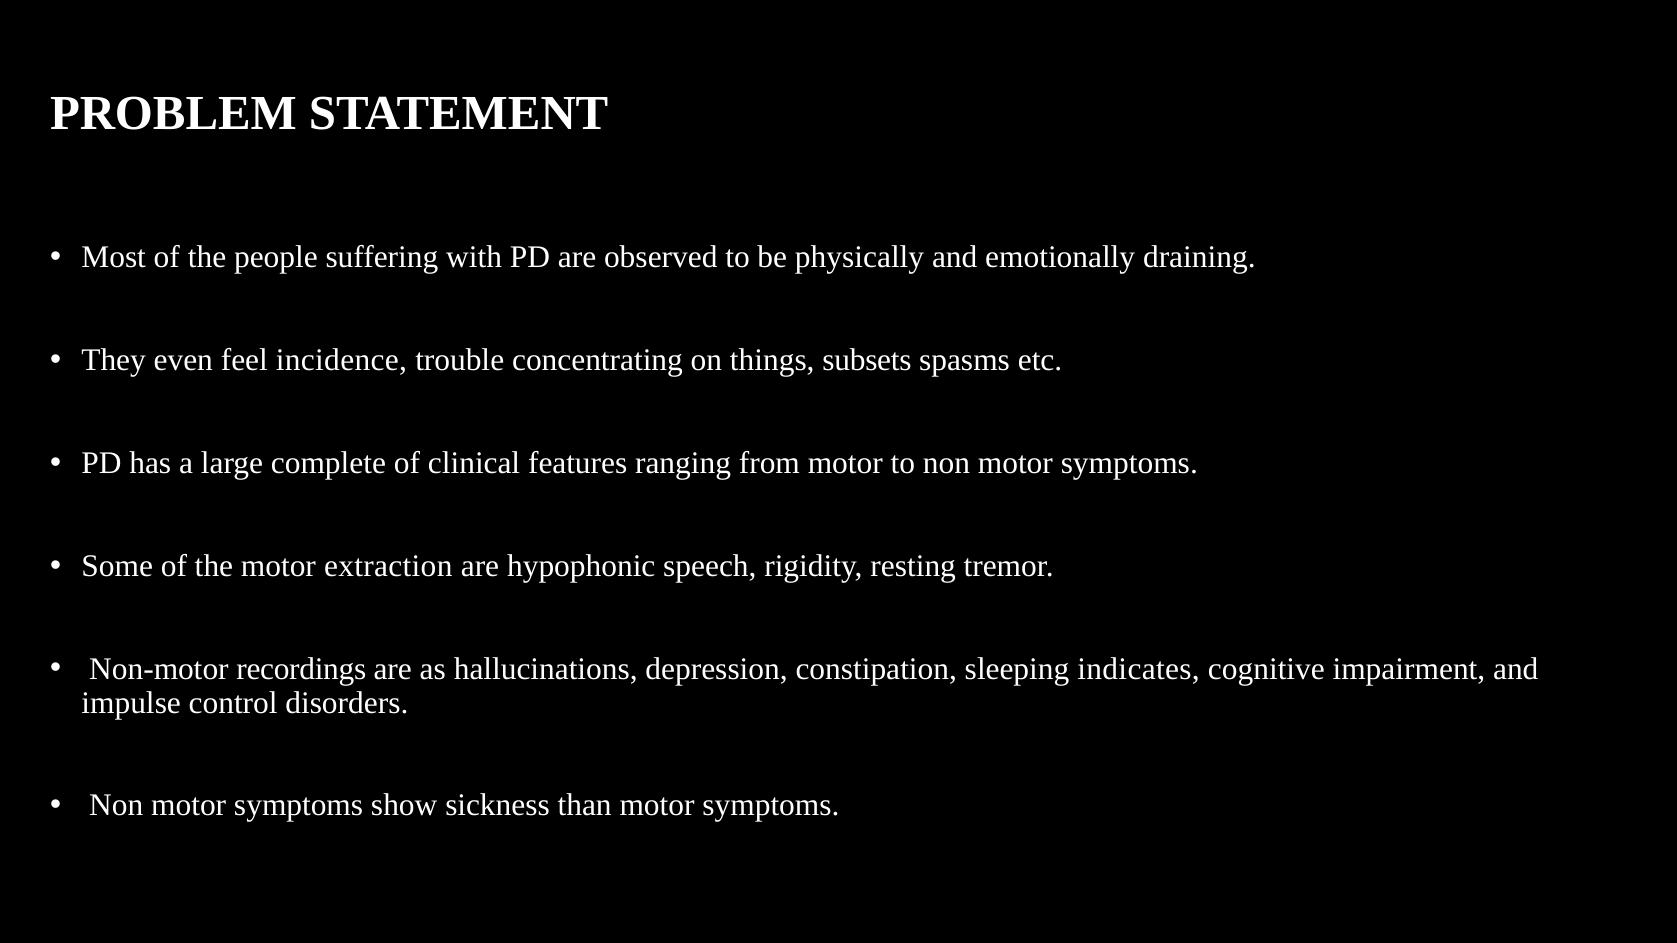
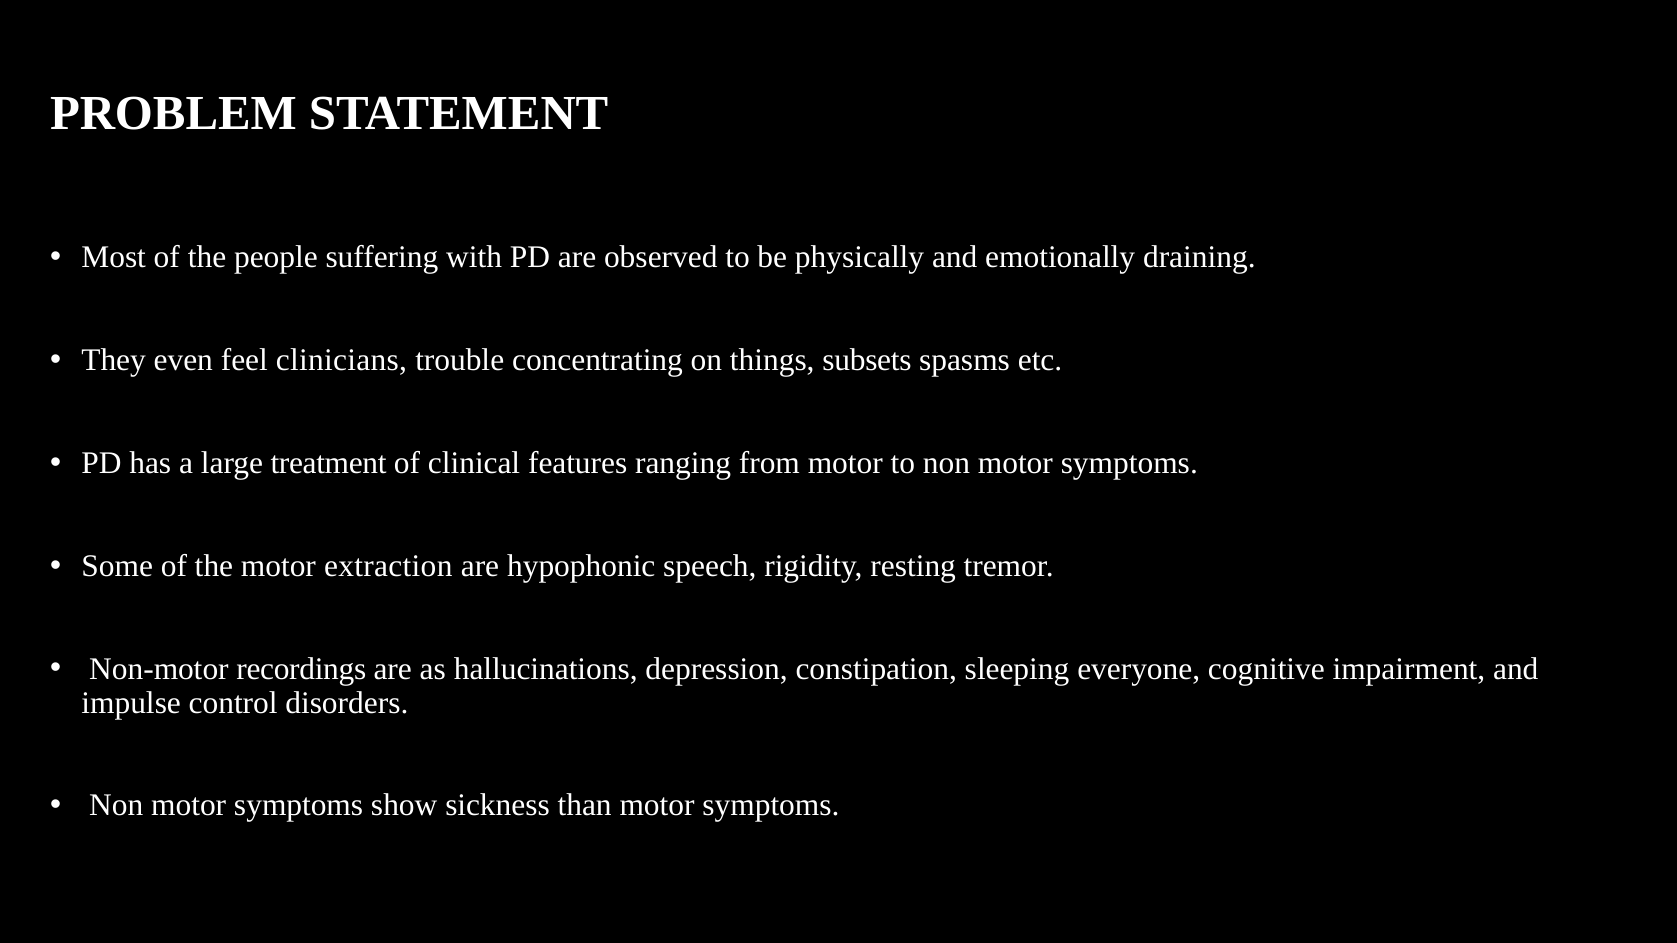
incidence: incidence -> clinicians (341, 360)
complete: complete -> treatment (329, 463)
indicates: indicates -> everyone (1139, 669)
